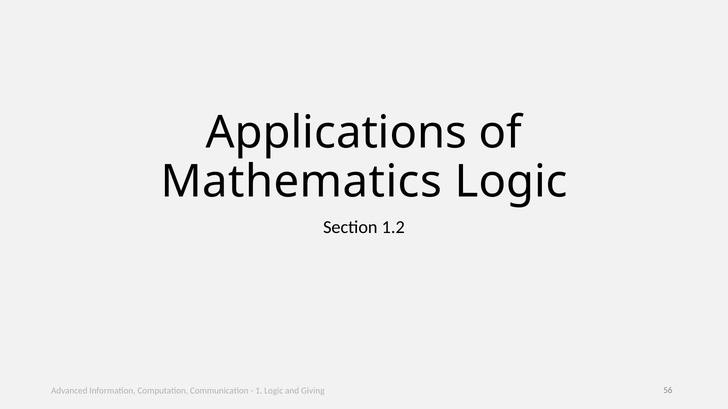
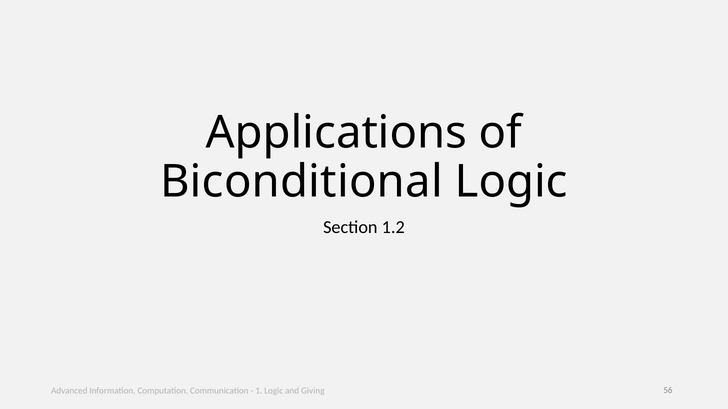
Mathematics: Mathematics -> Biconditional (301, 182)
